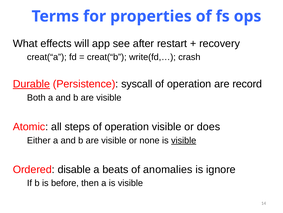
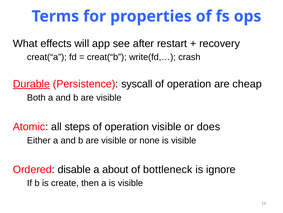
record: record -> cheap (247, 84)
visible underline: present -> none (184, 140)
beats: beats -> about (115, 169)
anomalies: anomalies -> bottleneck (168, 169)
before: before -> create (65, 183)
